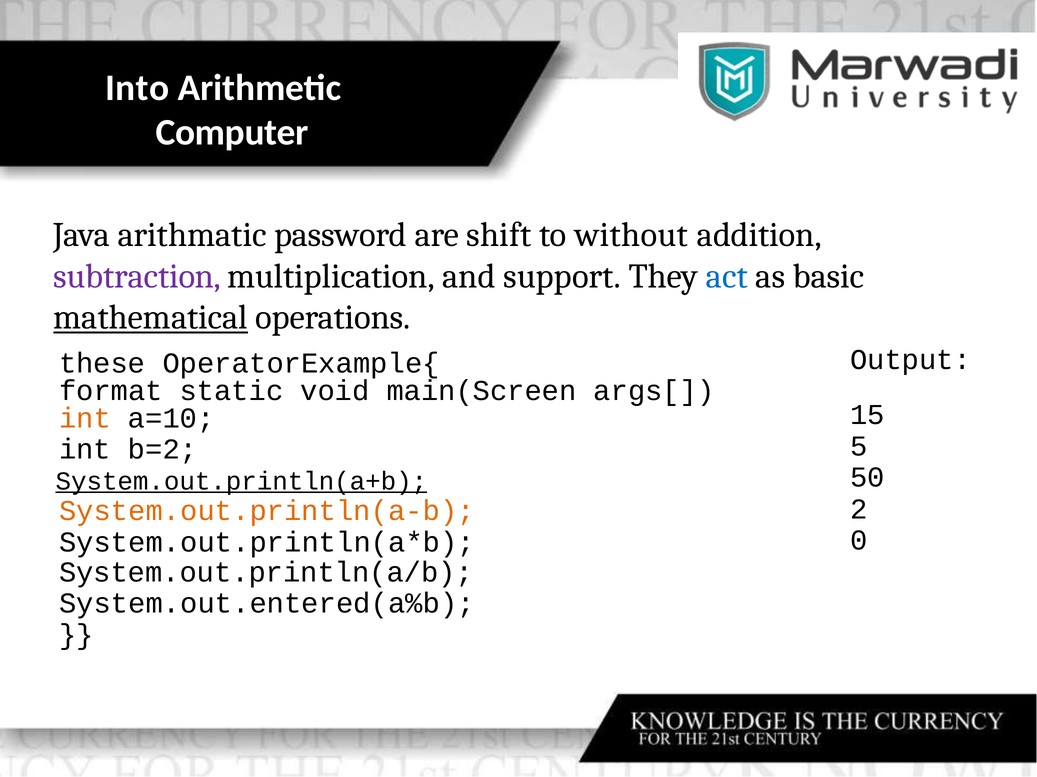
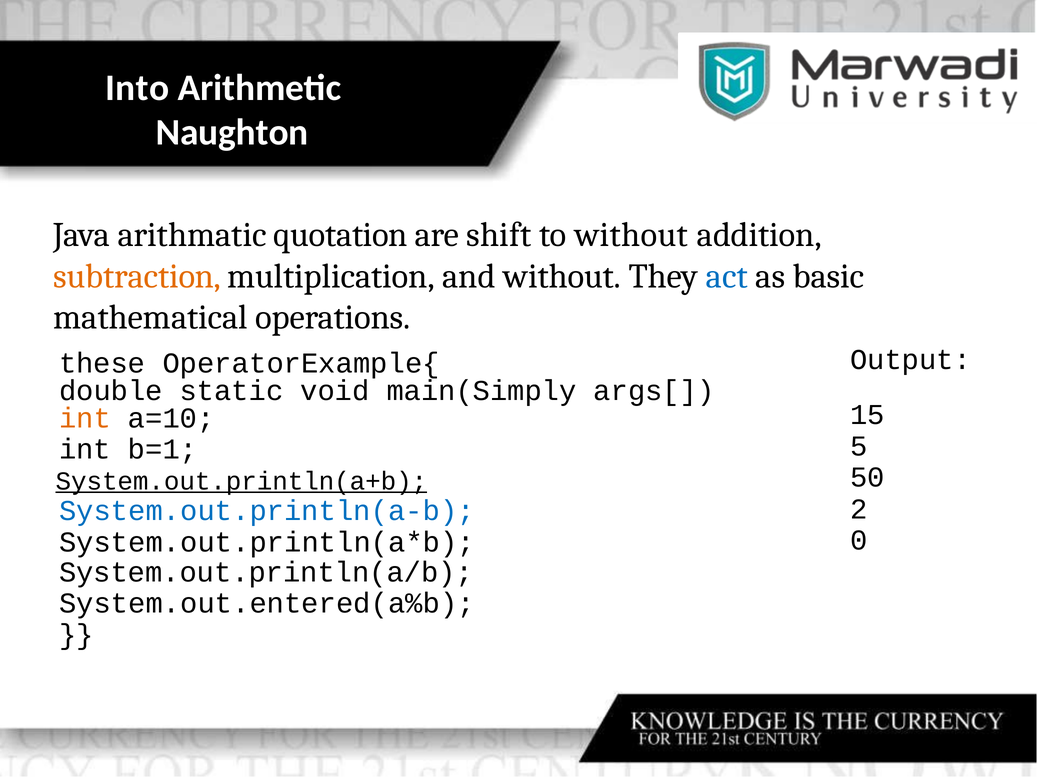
Computer: Computer -> Naughton (232, 133)
password: password -> quotation (341, 235)
subtraction colour: purple -> orange (137, 276)
and support: support -> without (562, 276)
mathematical underline: present -> none (151, 318)
format: format -> double (111, 391)
main(Screen: main(Screen -> main(Simply (481, 391)
b=2: b=2 -> b=1 (163, 450)
System.out.println(a-b colour: orange -> blue (267, 511)
